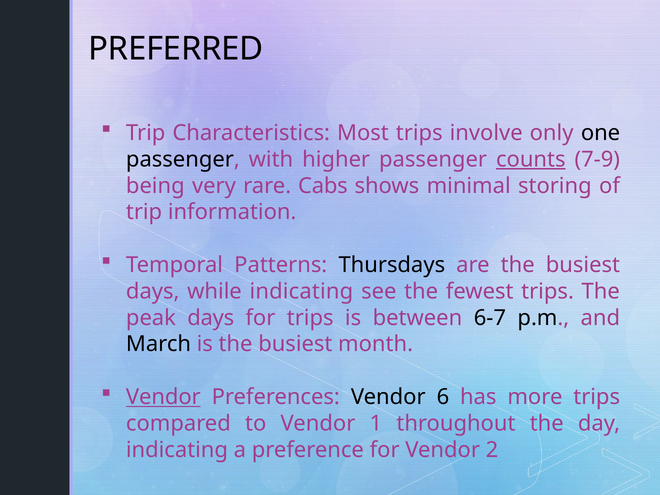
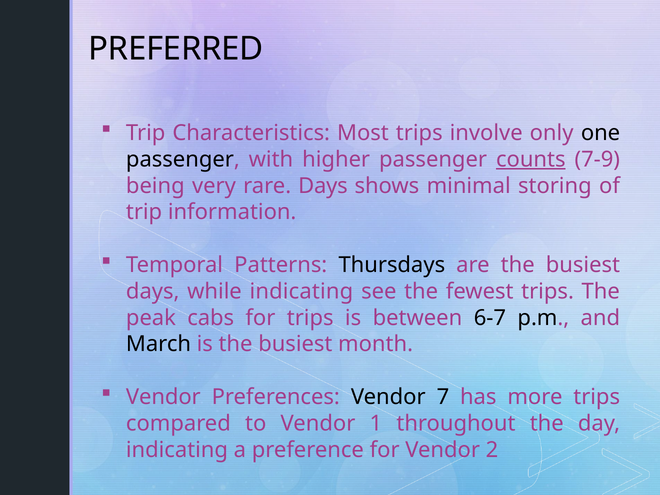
rare Cabs: Cabs -> Days (323, 186)
peak days: days -> cabs (211, 318)
Vendor underline: present -> none (163, 397)
6: 6 -> 7 (443, 397)
